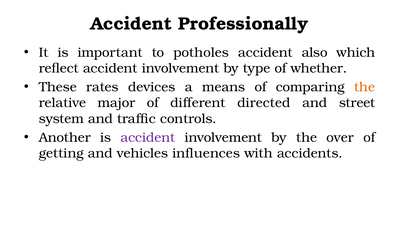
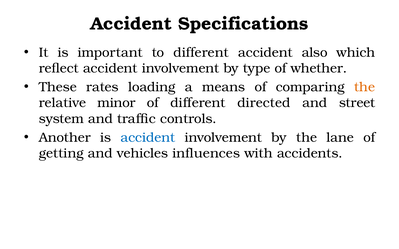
Professionally: Professionally -> Specifications (243, 24)
to potholes: potholes -> different (201, 52)
devices: devices -> loading (152, 87)
major: major -> minor (116, 103)
accident colour: purple -> blue (148, 138)
over: over -> lane (340, 138)
